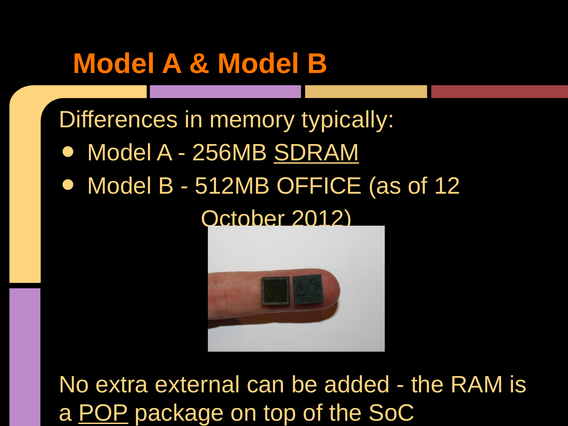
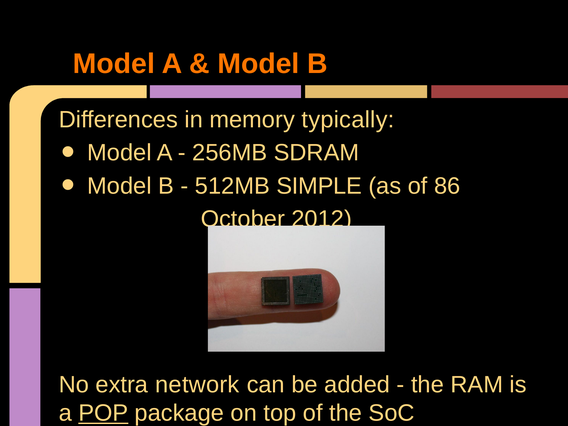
SDRAM underline: present -> none (316, 153)
OFFICE: OFFICE -> SIMPLE (319, 186)
12: 12 -> 86 (447, 186)
external: external -> network (197, 385)
